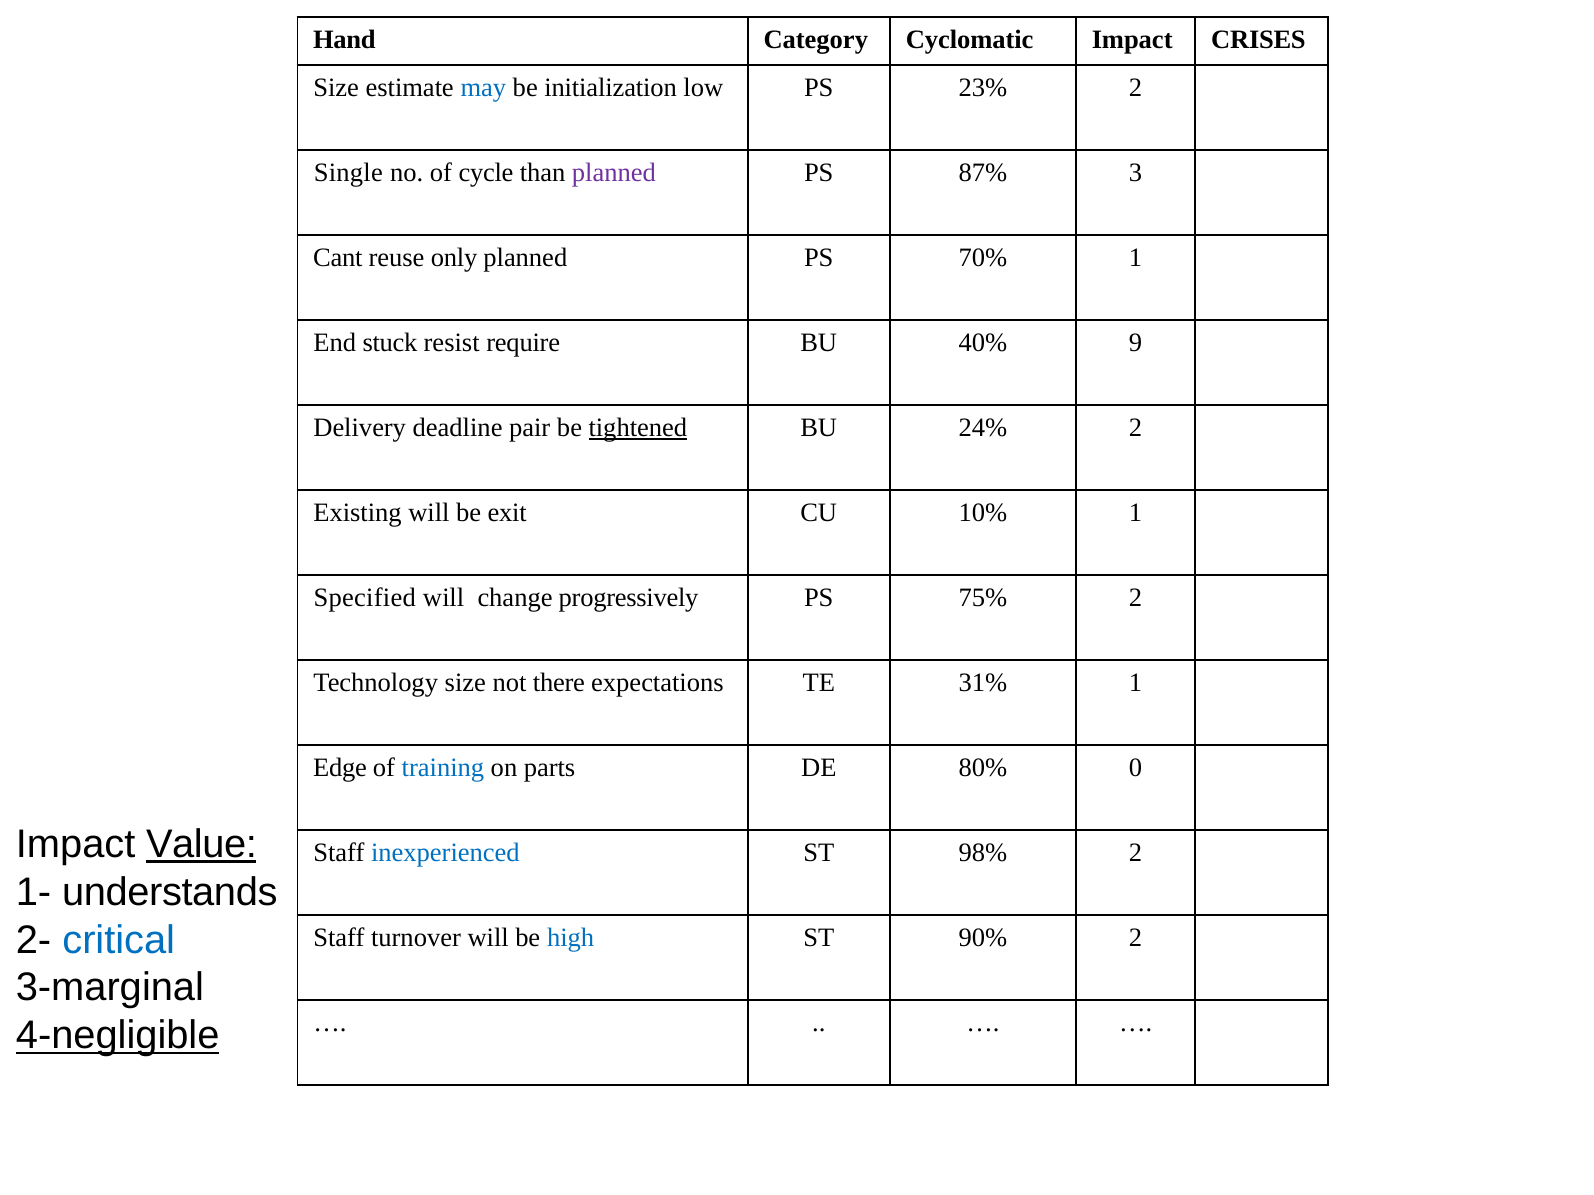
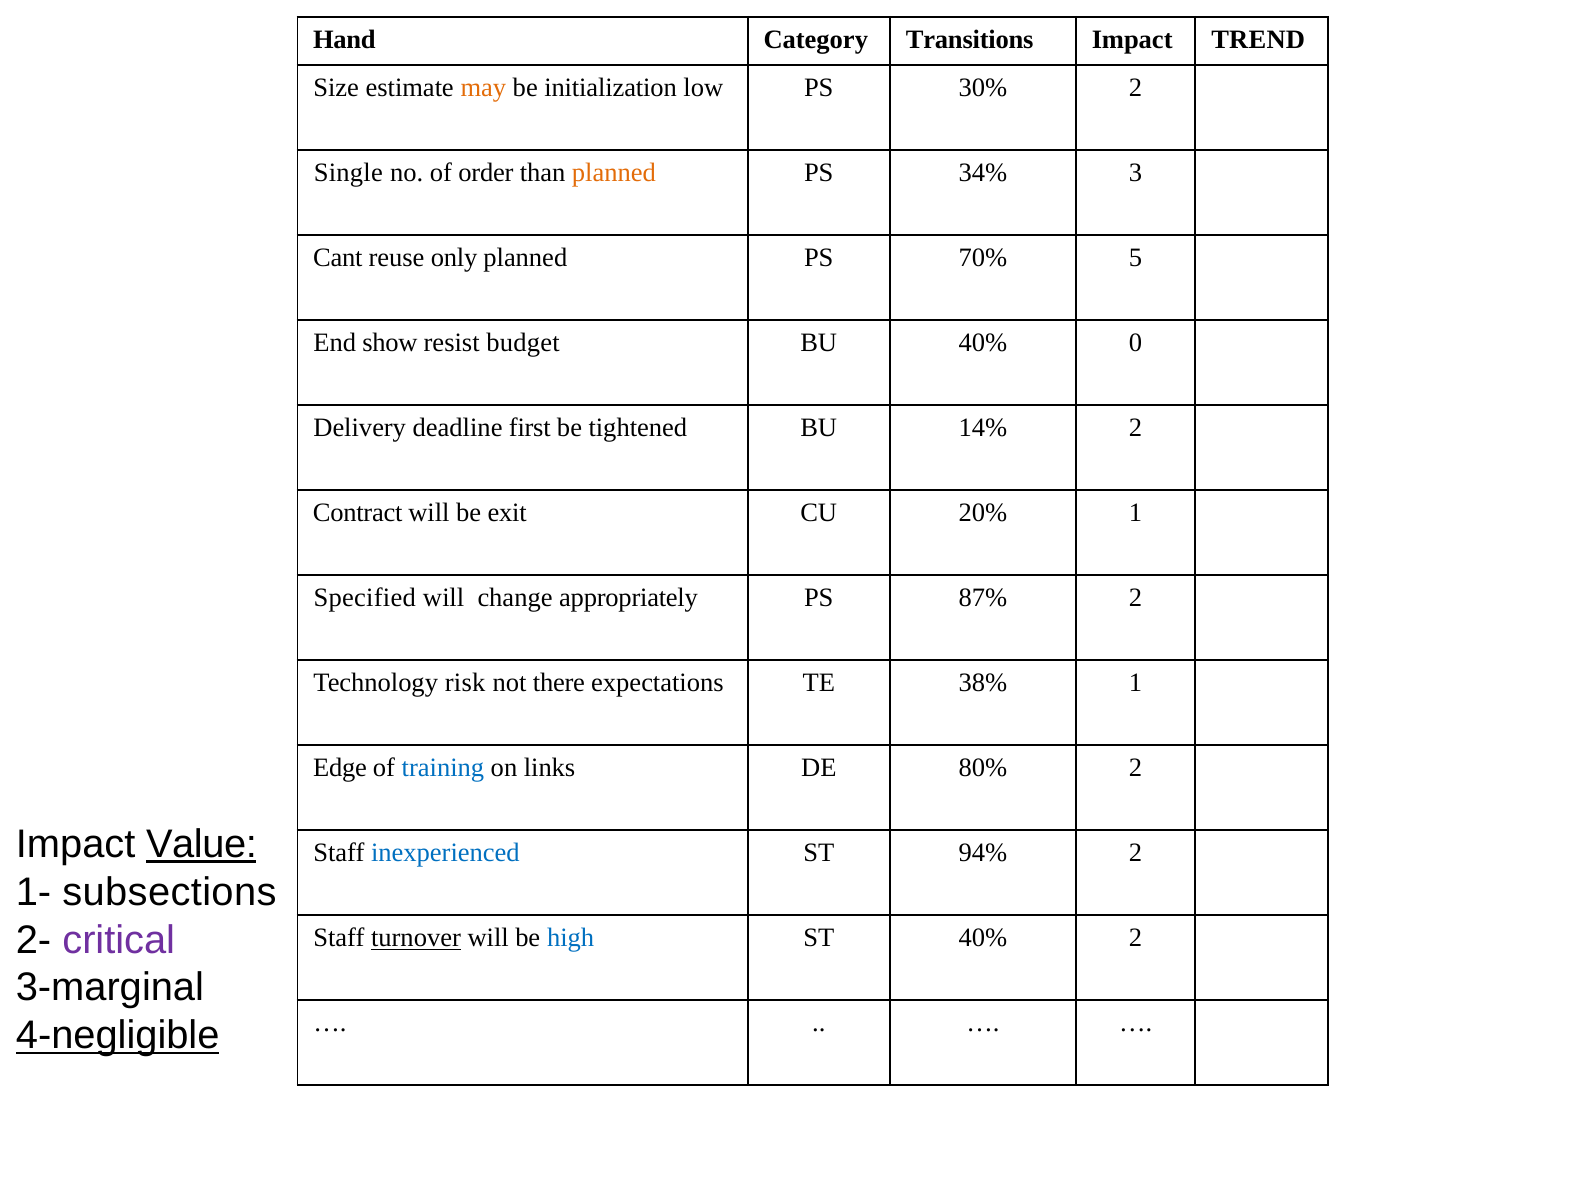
Cyclomatic: Cyclomatic -> Transitions (970, 40)
CRISES: CRISES -> TREND (1258, 40)
may colour: blue -> orange (483, 88)
23%: 23% -> 30% (983, 88)
cycle: cycle -> order (486, 173)
planned colour: purple -> orange (614, 173)
87%: 87% -> 34% (983, 173)
70% 1: 1 -> 5 (1136, 258)
stuck: stuck -> show (390, 343)
require: require -> budget (523, 343)
9: 9 -> 0 (1136, 343)
pair: pair -> first (530, 428)
tightened underline: present -> none (638, 428)
24%: 24% -> 14% (983, 428)
Existing: Existing -> Contract (358, 513)
10%: 10% -> 20% (983, 513)
progressively: progressively -> appropriately (629, 598)
75%: 75% -> 87% (983, 598)
Technology size: size -> risk (465, 683)
31%: 31% -> 38% (983, 683)
parts: parts -> links (550, 768)
80% 0: 0 -> 2 (1136, 768)
98%: 98% -> 94% (983, 853)
understands: understands -> subsections (169, 893)
critical colour: blue -> purple (119, 940)
turnover underline: none -> present (416, 939)
ST 90%: 90% -> 40% (983, 939)
